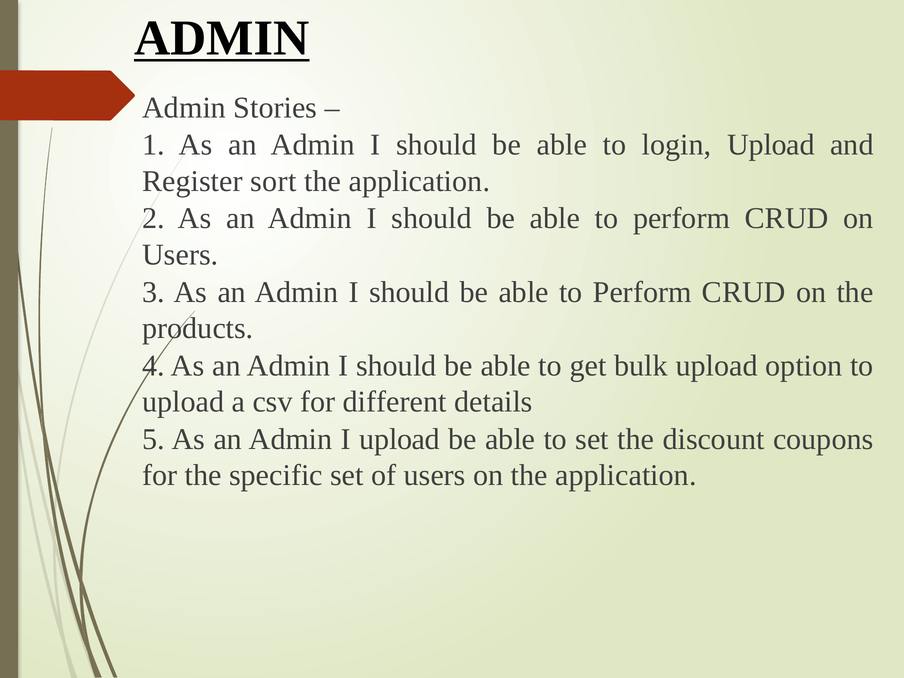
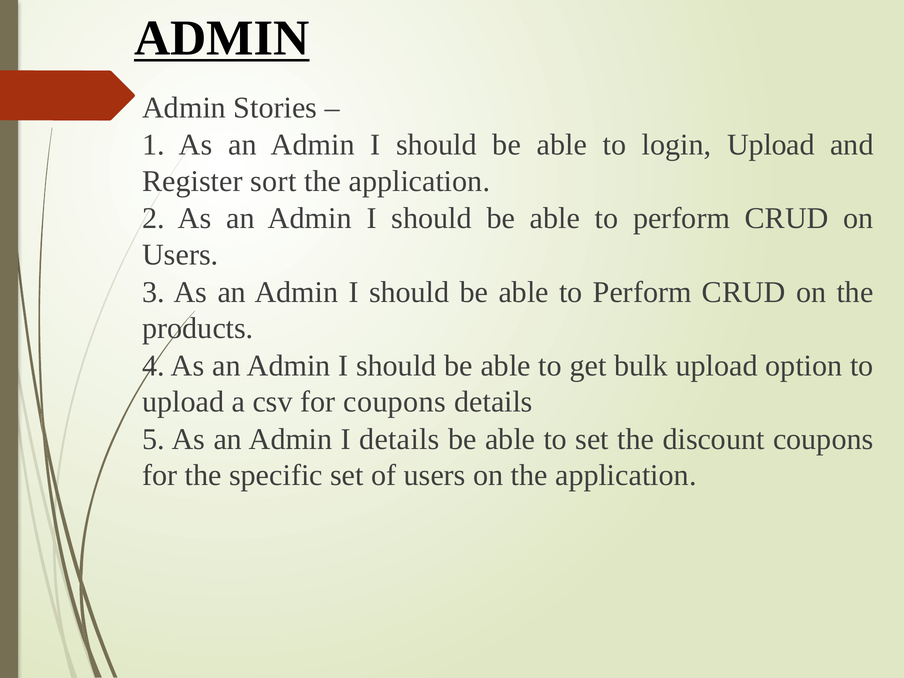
for different: different -> coupons (395, 402)
I upload: upload -> details (399, 439)
